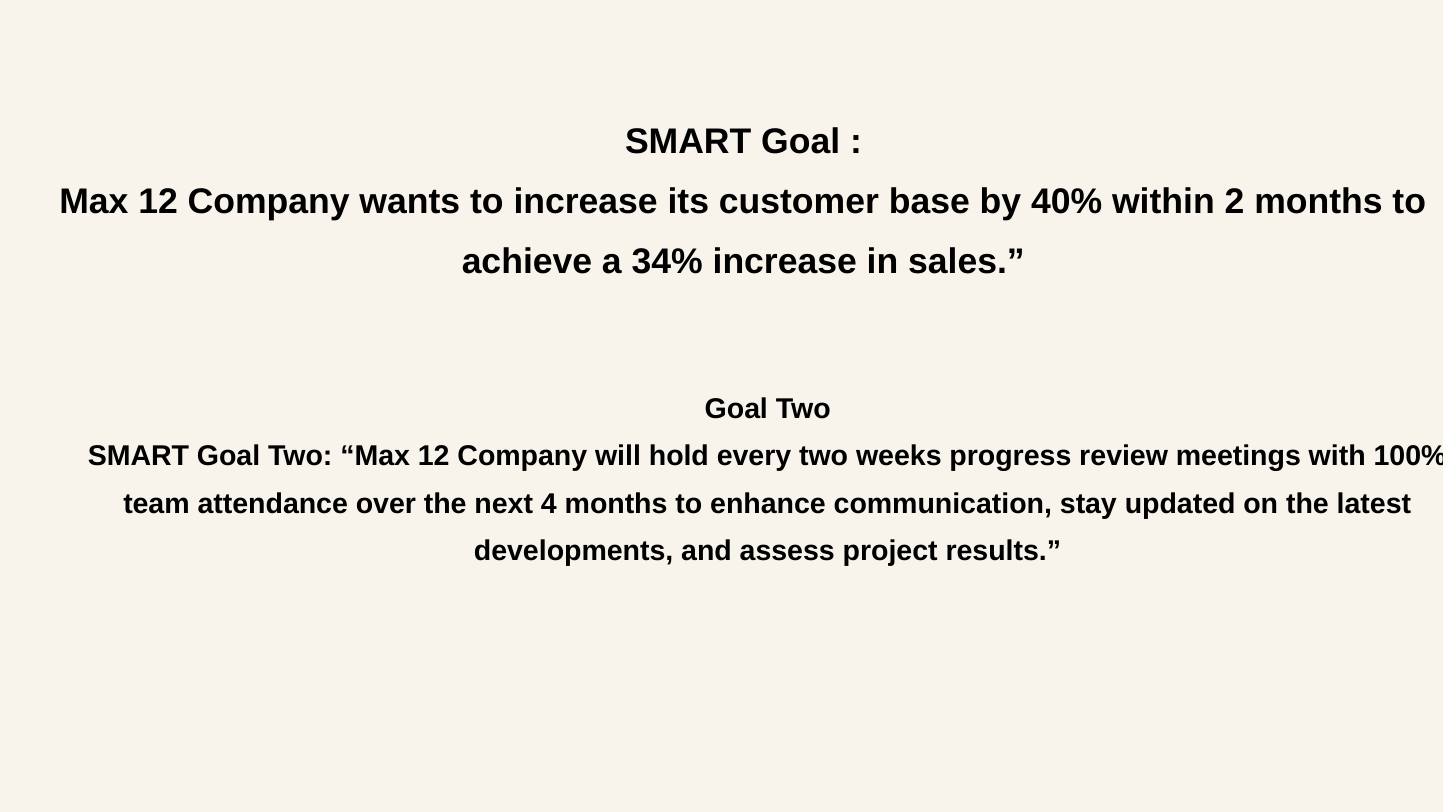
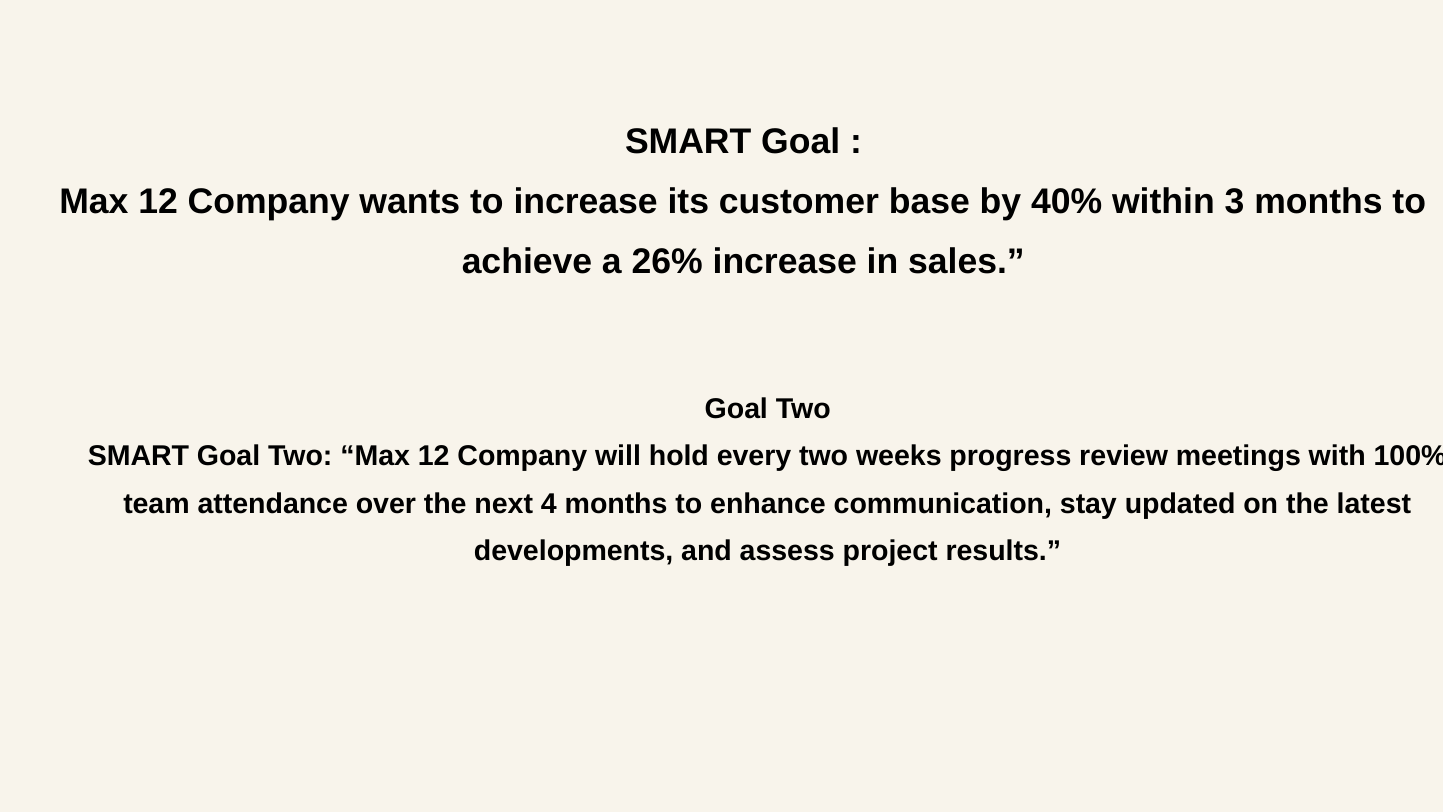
2: 2 -> 3 (1235, 202)
34%: 34% -> 26% (667, 261)
